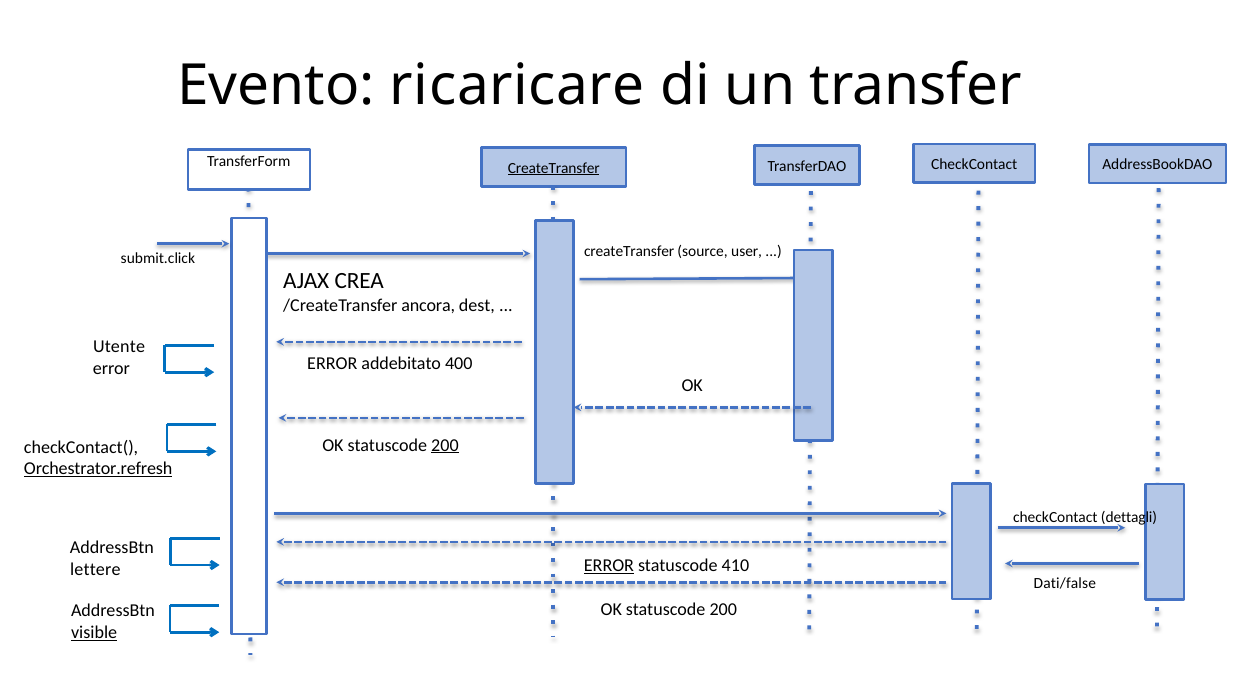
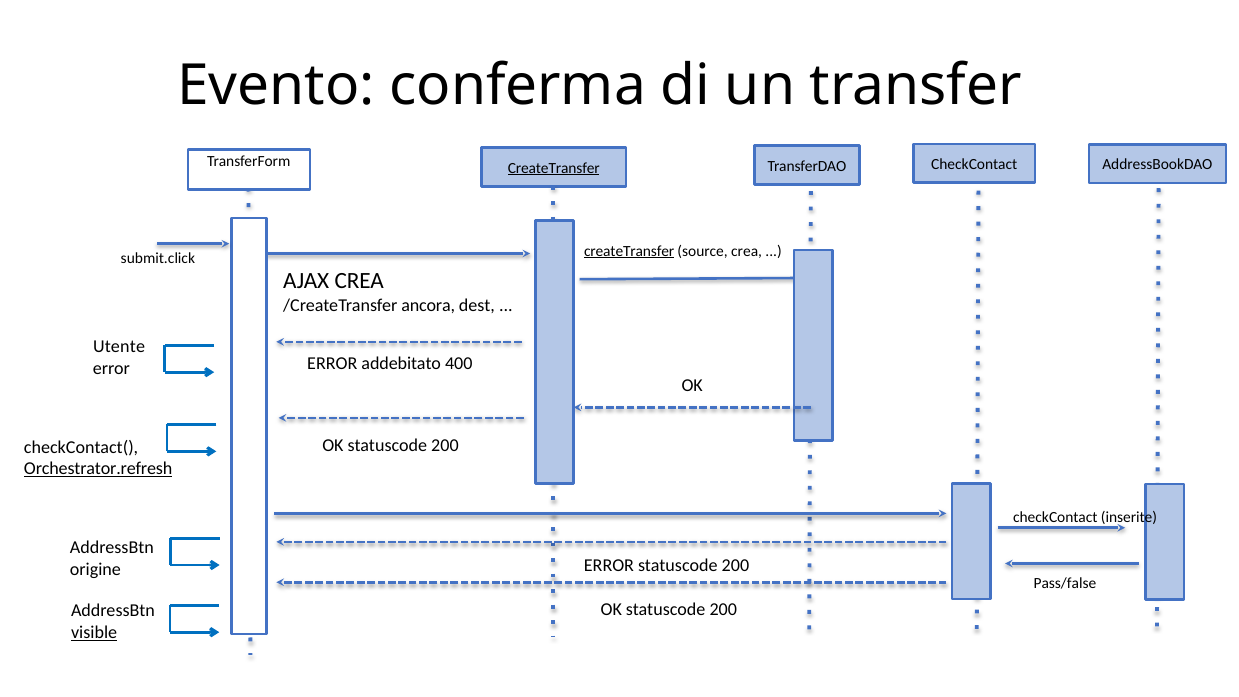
ricaricare: ricaricare -> conferma (518, 86)
createTransfer underline: none -> present (629, 251)
source user: user -> crea (747, 251)
200 underline: present -> none (445, 445)
dettagli: dettagli -> inserite (1129, 518)
ERROR underline: present -> none (609, 565)
410: 410 -> 200 (735, 565)
lettere: lettere -> origine (95, 570)
Dati/false: Dati/false -> Pass/false (1065, 584)
